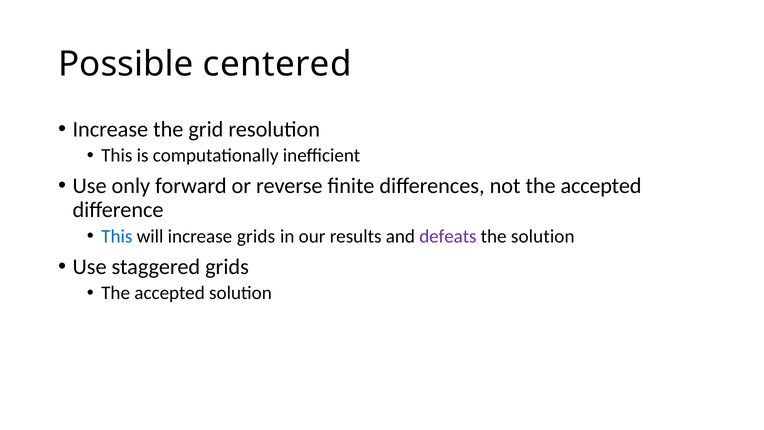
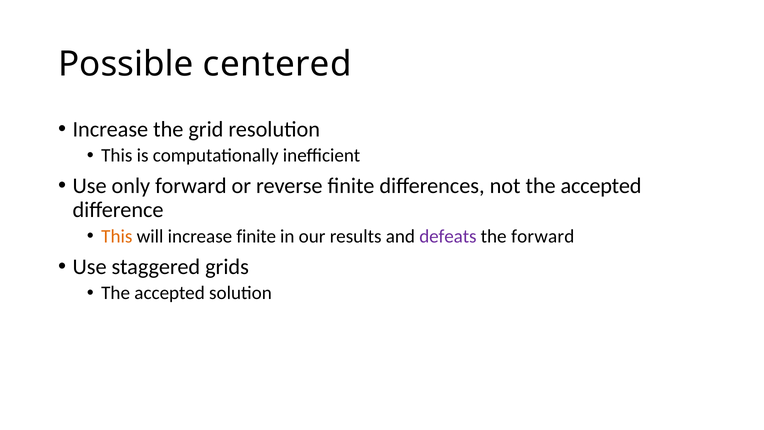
This colour: blue -> orange (117, 236)
increase grids: grids -> finite (256, 236)
the solution: solution -> forward (543, 236)
